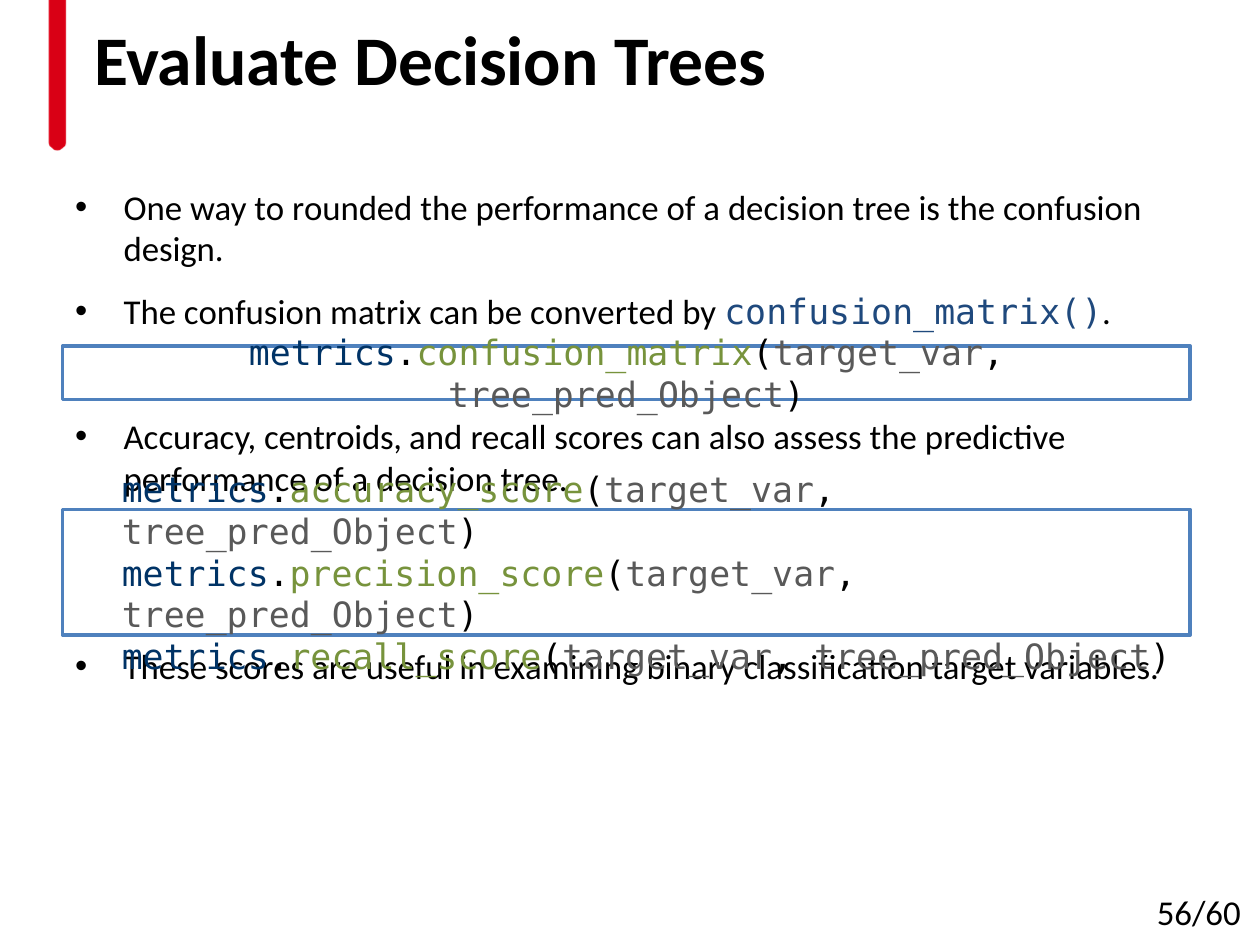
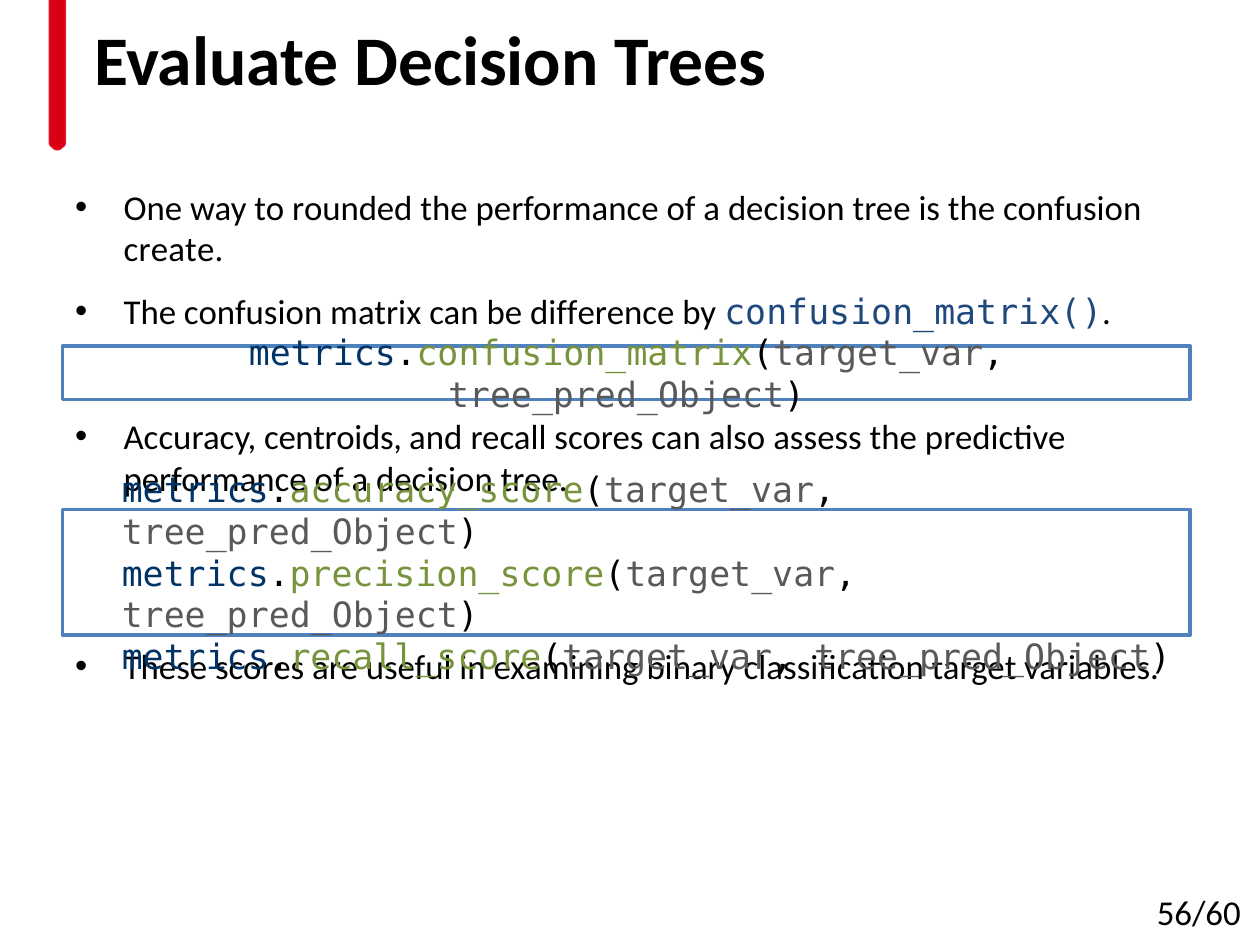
design: design -> create (173, 250)
converted: converted -> difference (602, 313)
